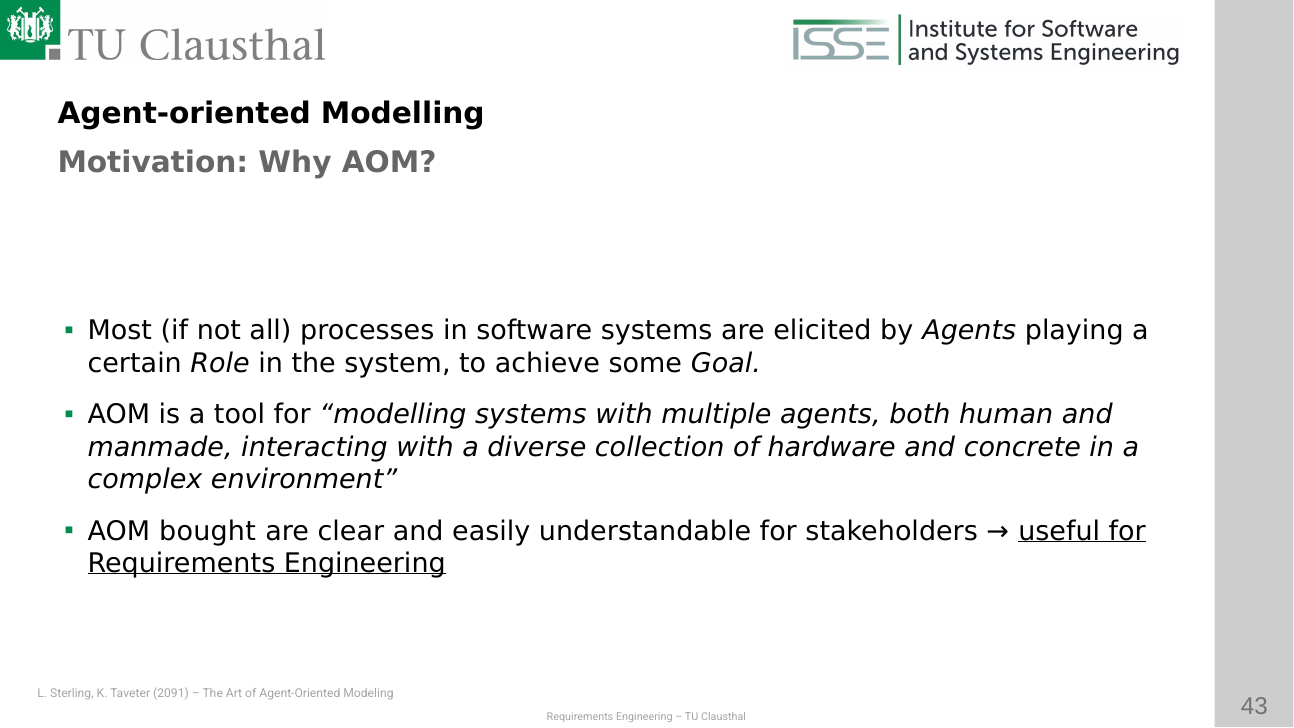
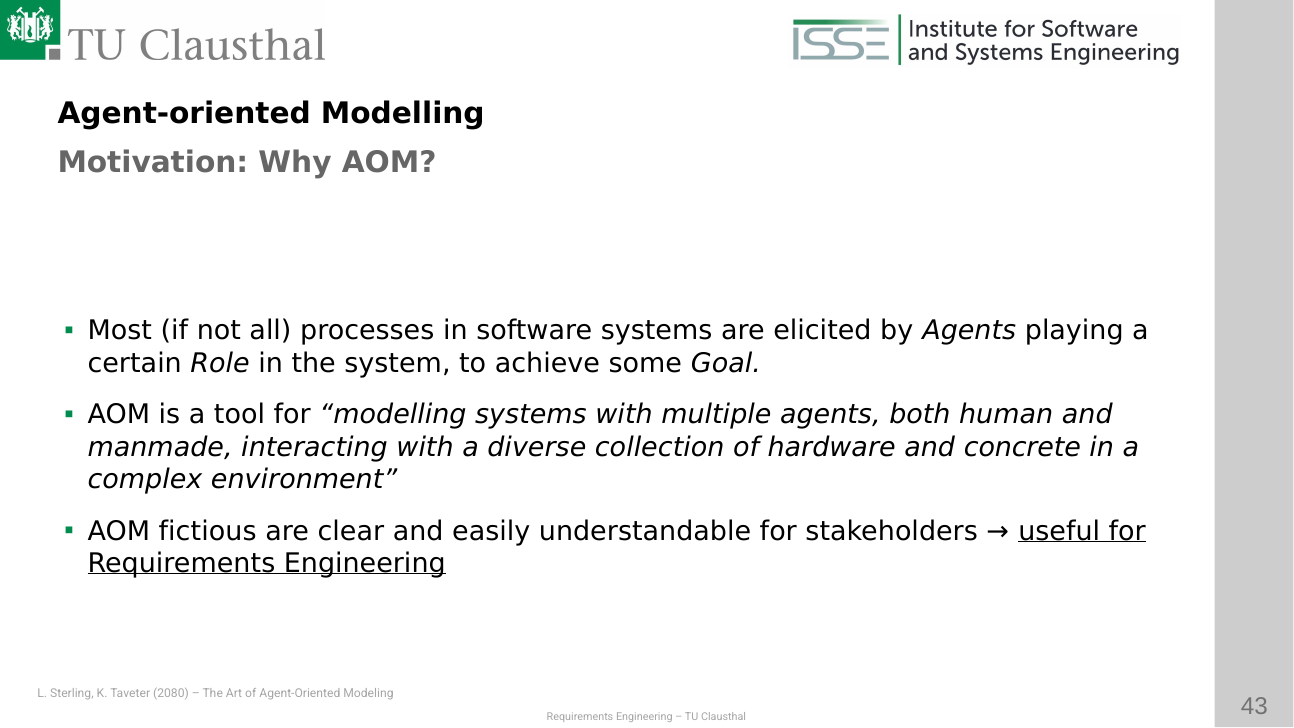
bought: bought -> fictious (208, 531)
2091: 2091 -> 2080 (171, 693)
